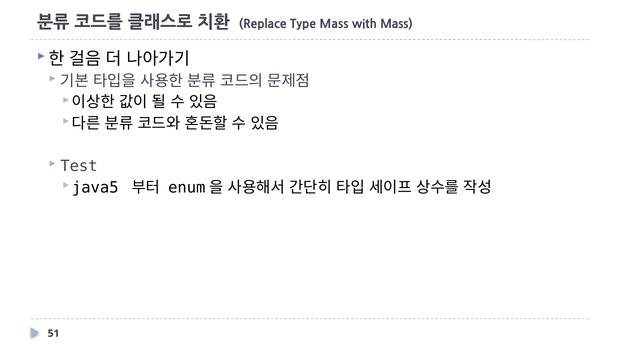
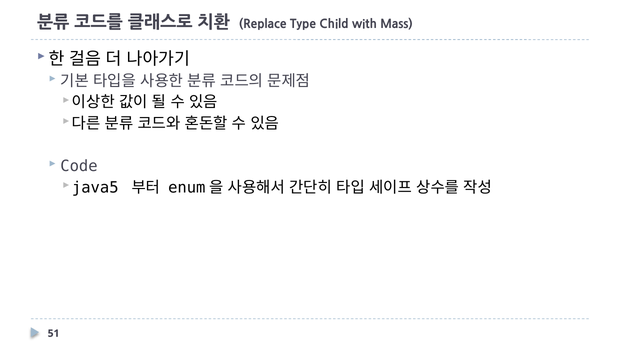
Type Mass: Mass -> Child (334, 24)
Test: Test -> Code (79, 166)
